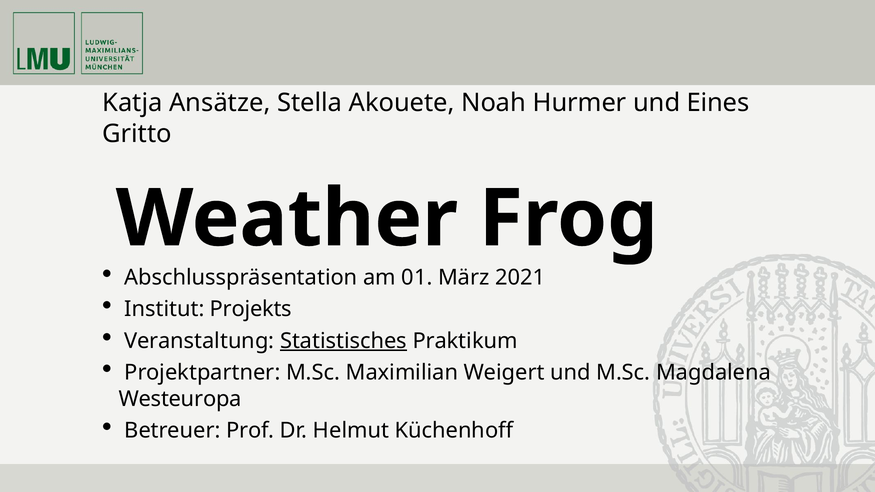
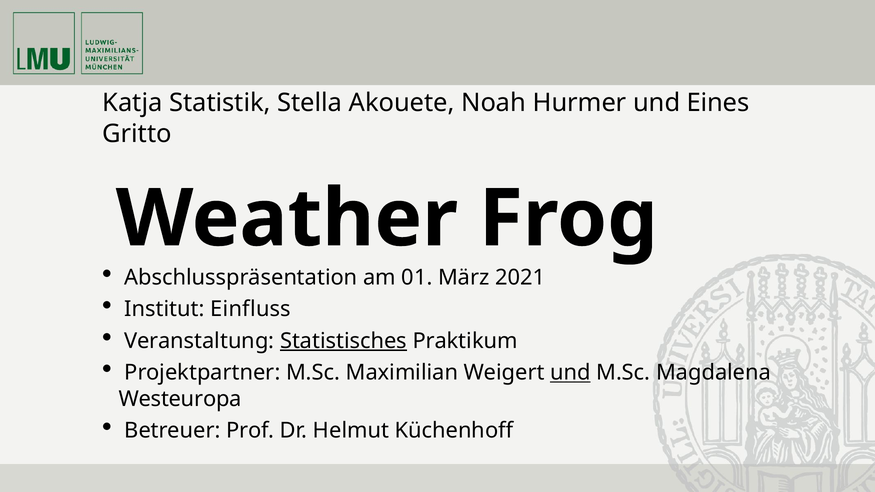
Ansätze: Ansätze -> Statistik (220, 103)
Projekts: Projekts -> Einfluss (251, 309)
und underline: none -> present (570, 373)
